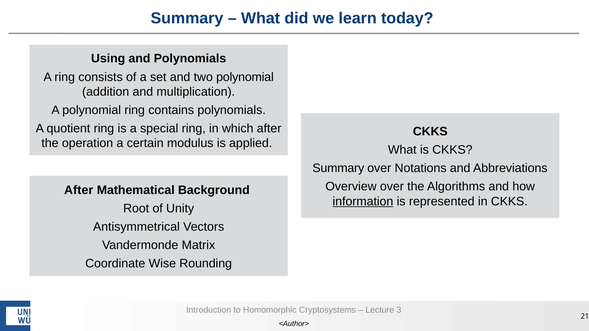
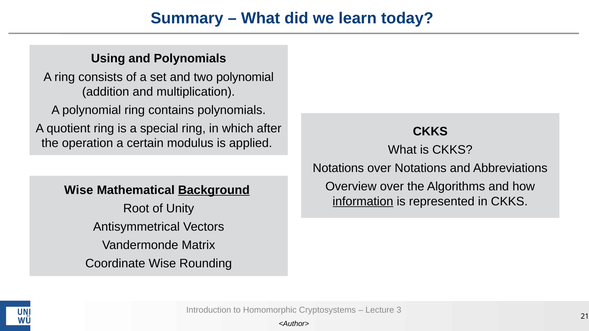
Summary: Summary -> Notations (338, 168)
After: After -> Wise (79, 190)
Background underline: none -> present (214, 190)
